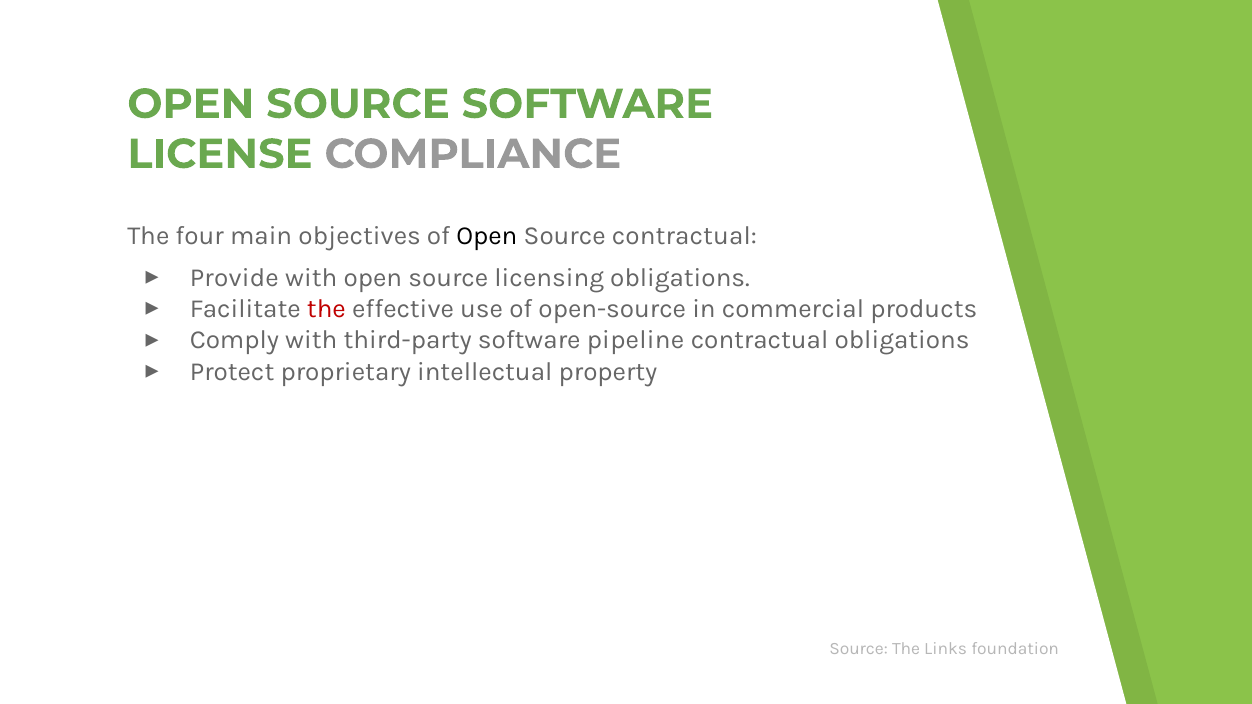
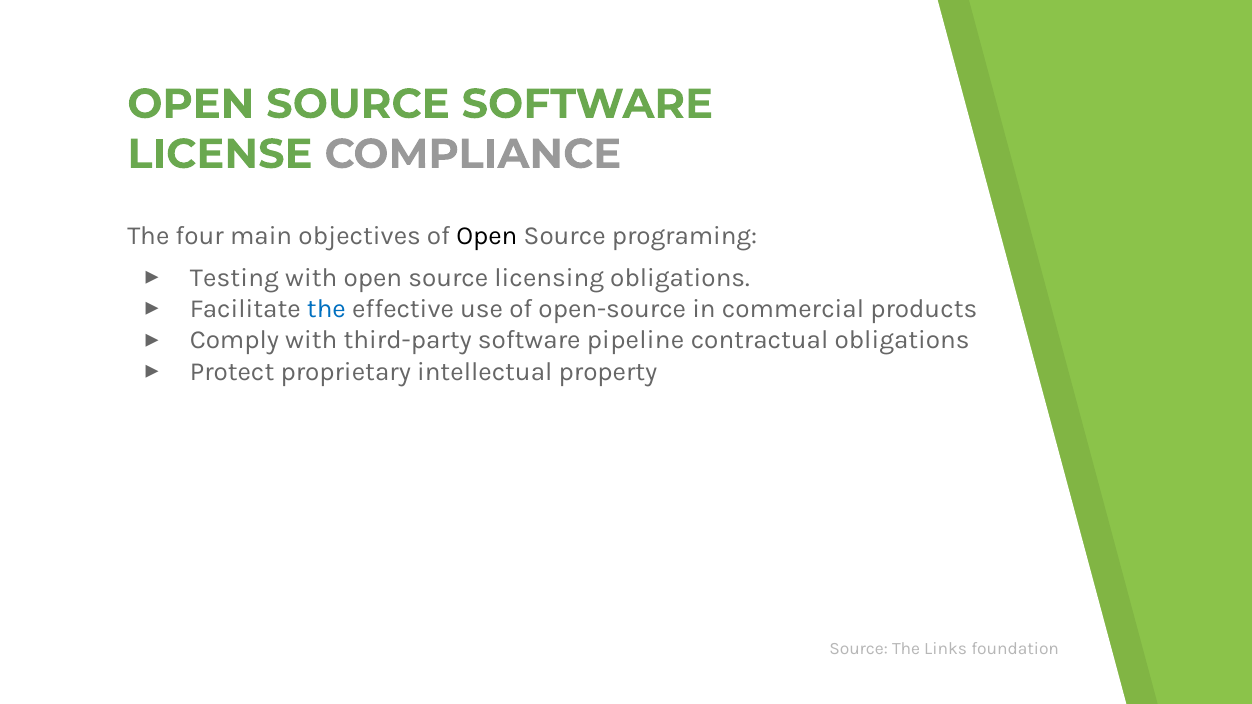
Source contractual: contractual -> programing (684, 236)
Provide: Provide -> Testing (234, 278)
the colour: red -> blue (326, 309)
